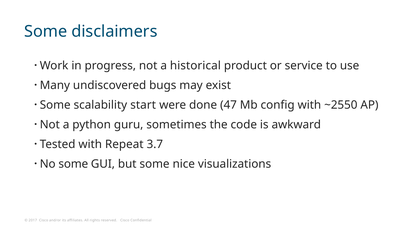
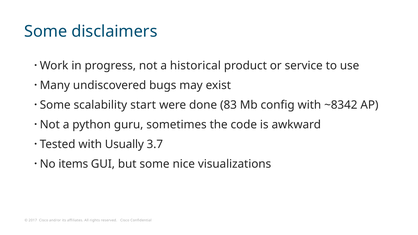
47: 47 -> 83 (228, 105)
~2550: ~2550 -> ~8342 (341, 105)
Repeat: Repeat -> Usually (124, 144)
No some: some -> items (73, 164)
